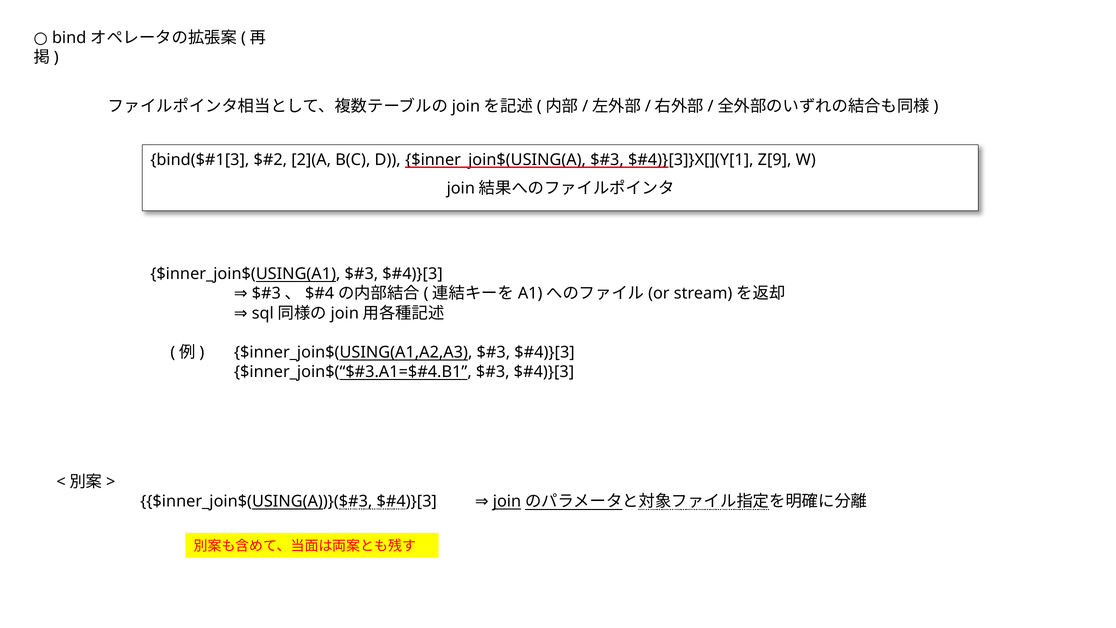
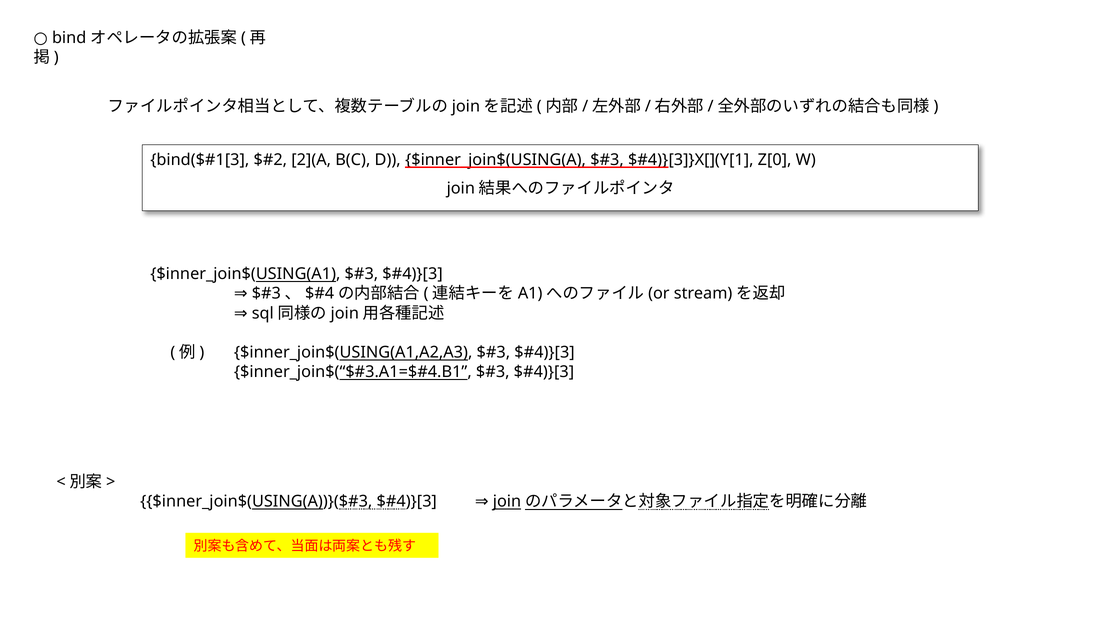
Z[9: Z[9 -> Z[0 (775, 160)
